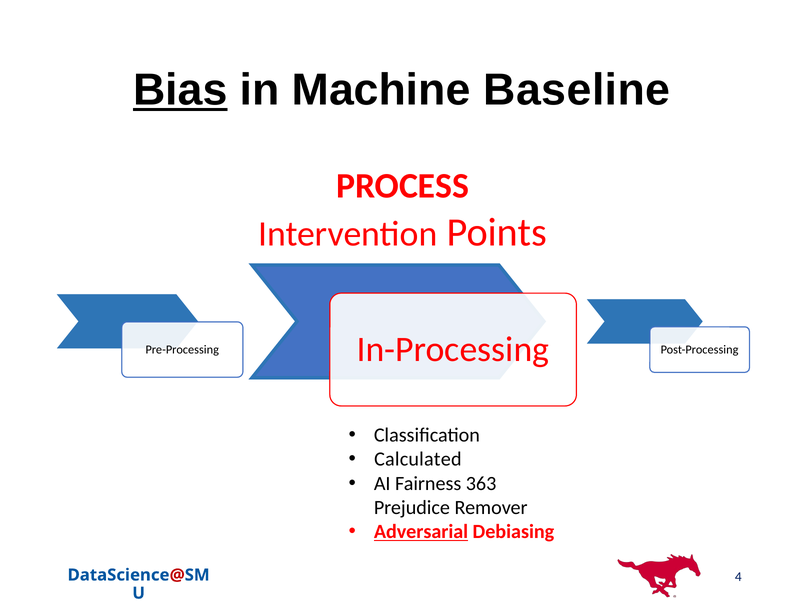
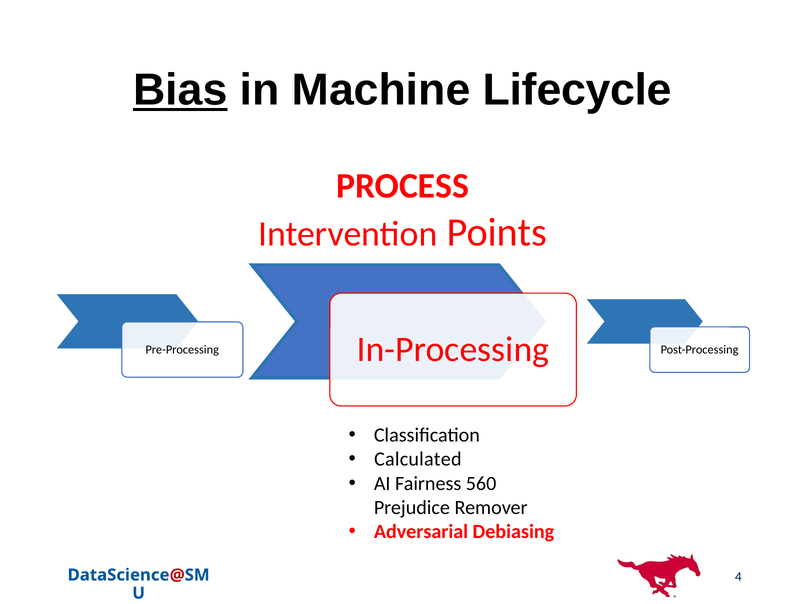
Baseline: Baseline -> Lifecycle (577, 90)
363: 363 -> 560 (481, 483)
Adversarial underline: present -> none (421, 532)
